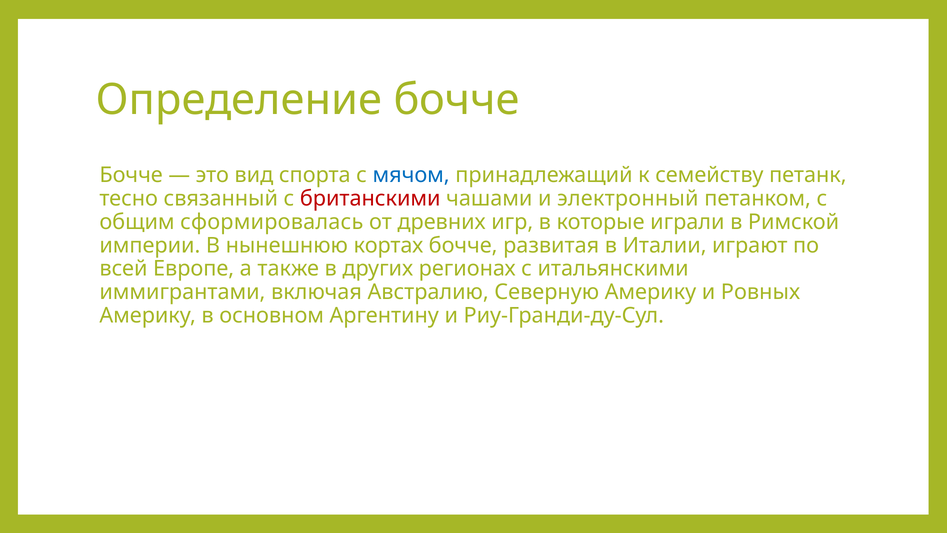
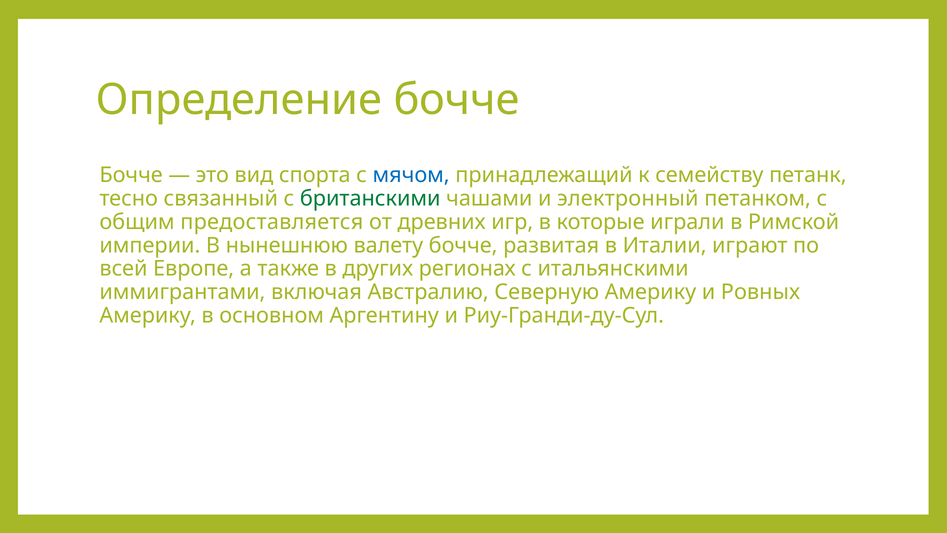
британскими colour: red -> green (370, 198)
сформировалась: сформировалась -> предоставляется (272, 222)
кортах: кортах -> валету (388, 245)
